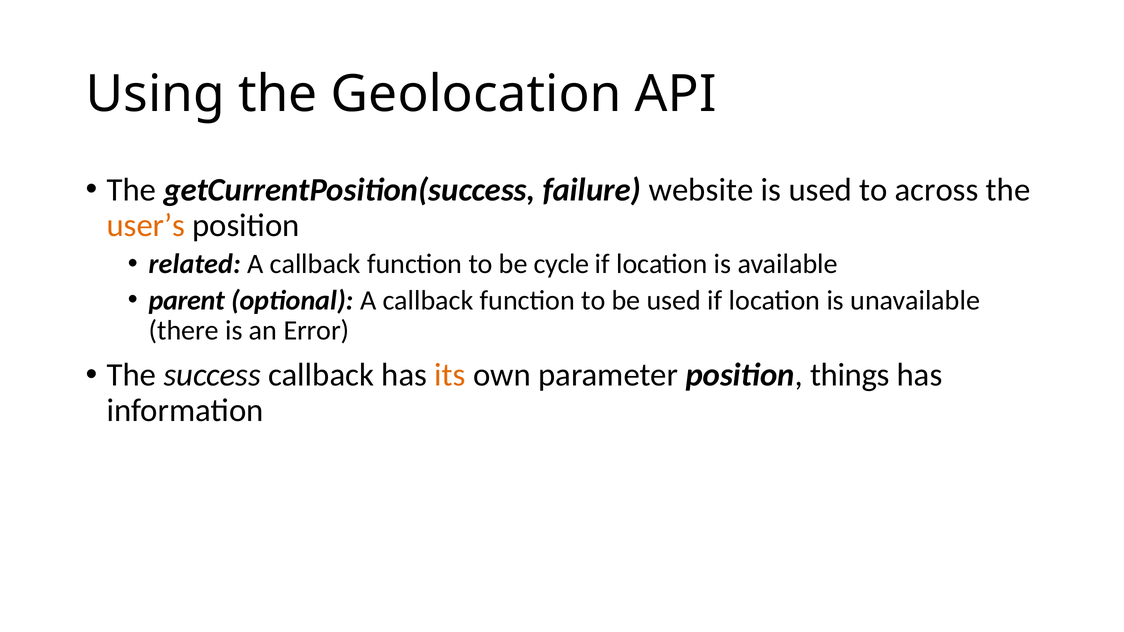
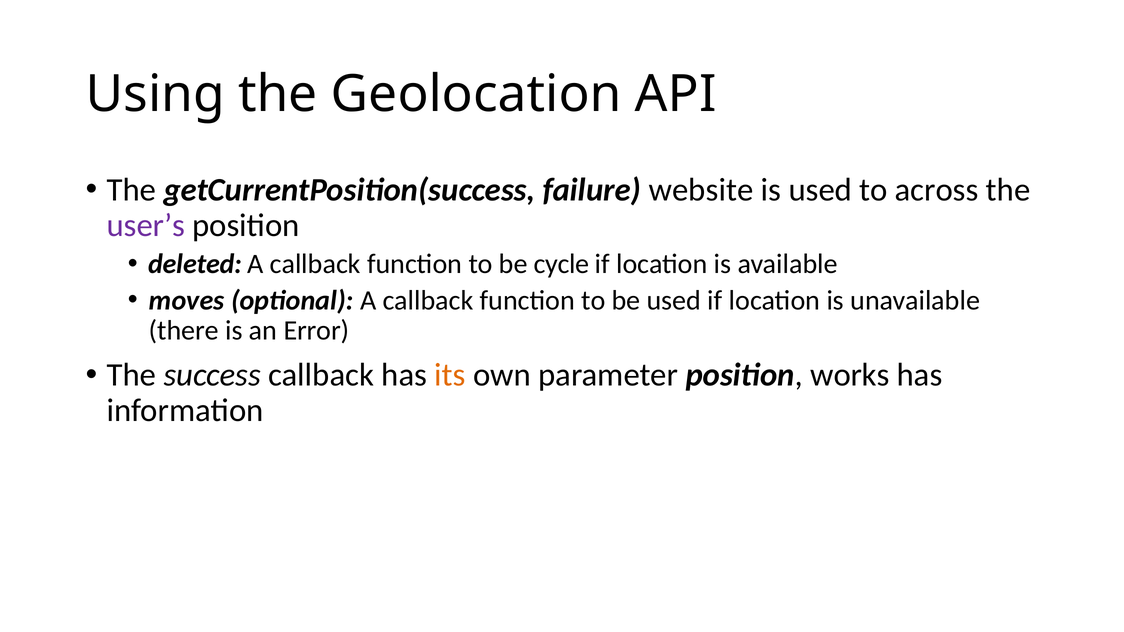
user’s colour: orange -> purple (146, 225)
related: related -> deleted (195, 264)
parent: parent -> moves (187, 300)
things: things -> works (850, 375)
